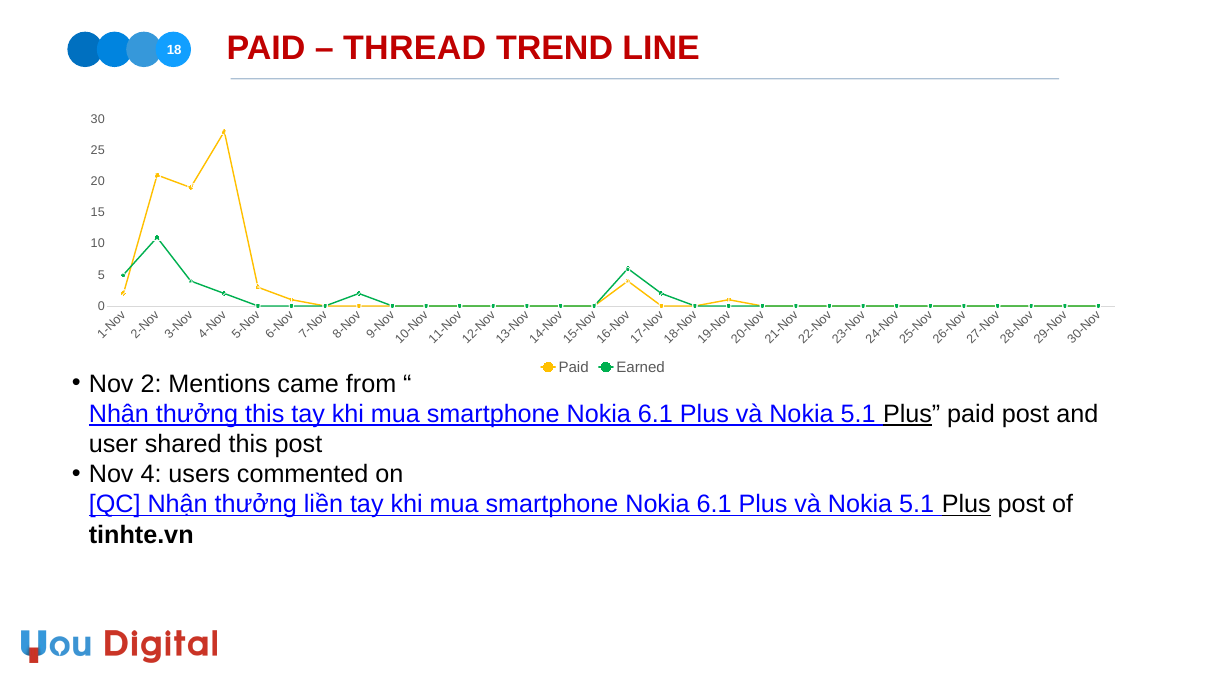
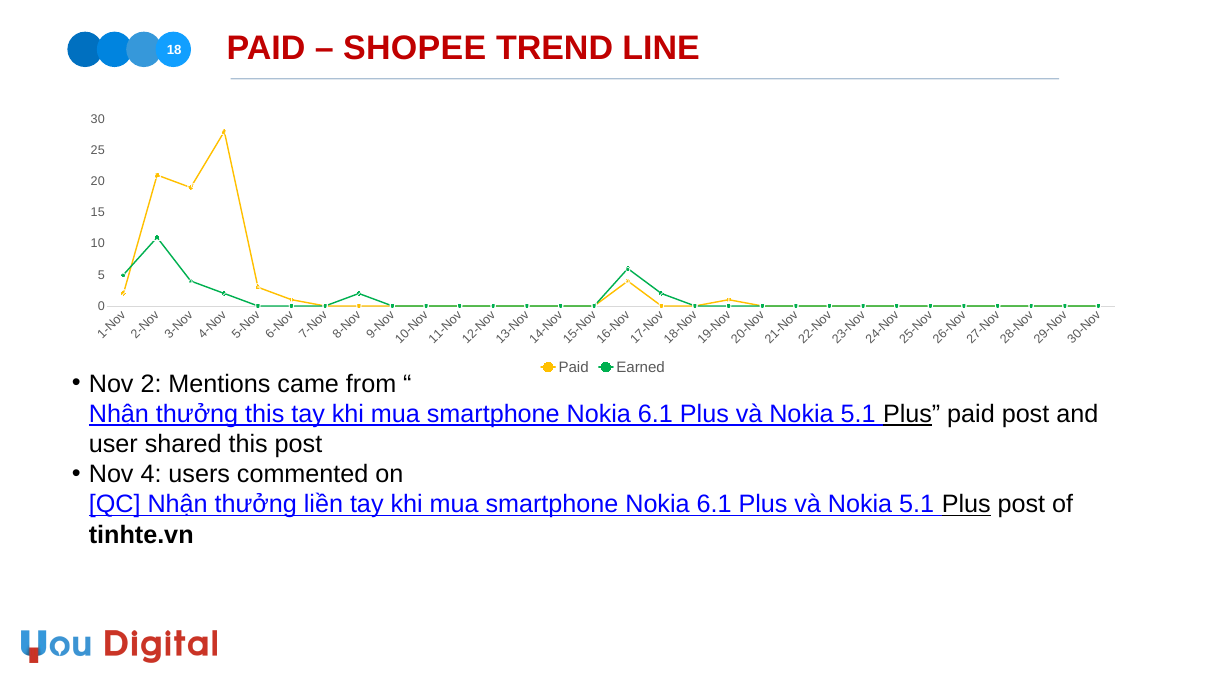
THREAD: THREAD -> SHOPEE (415, 48)
